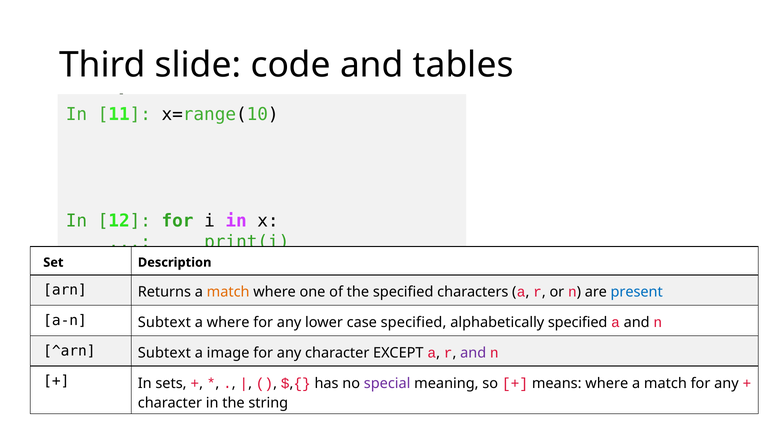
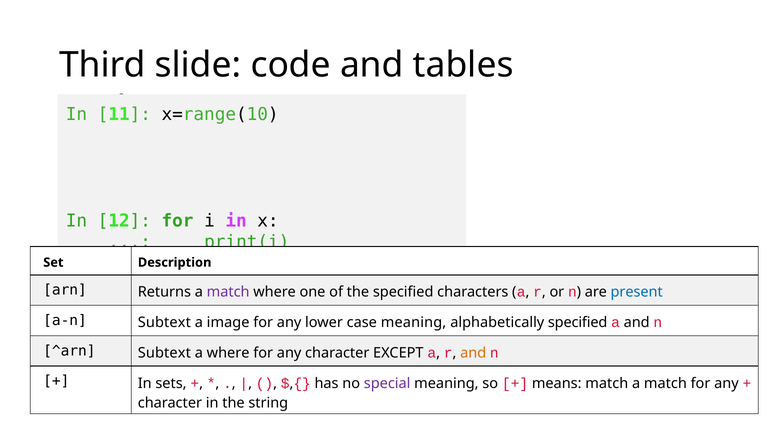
match colour: orange -> purple (228, 292)
a where: where -> image (228, 322)
case specified: specified -> meaning (414, 322)
a image: image -> where (228, 352)
and colour: purple -> orange (473, 352)
means where: where -> match (607, 383)
